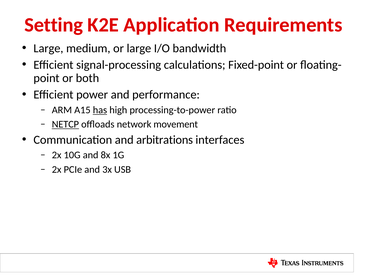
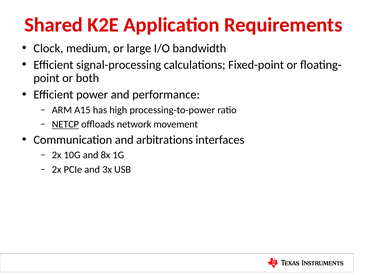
Setting: Setting -> Shared (54, 25)
Large: Large -> Clock (48, 48)
has underline: present -> none (100, 110)
